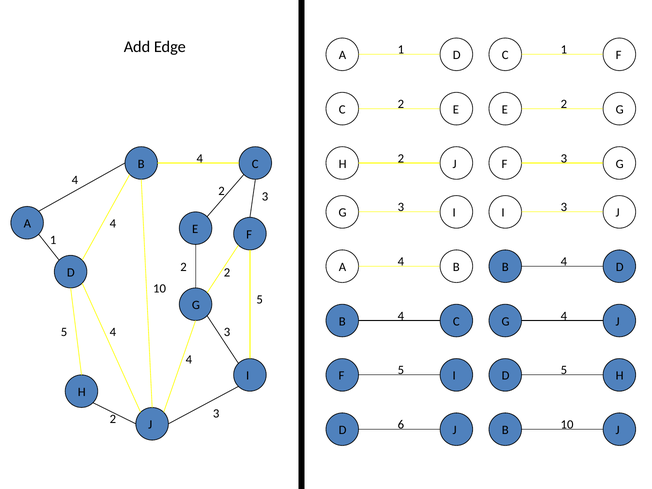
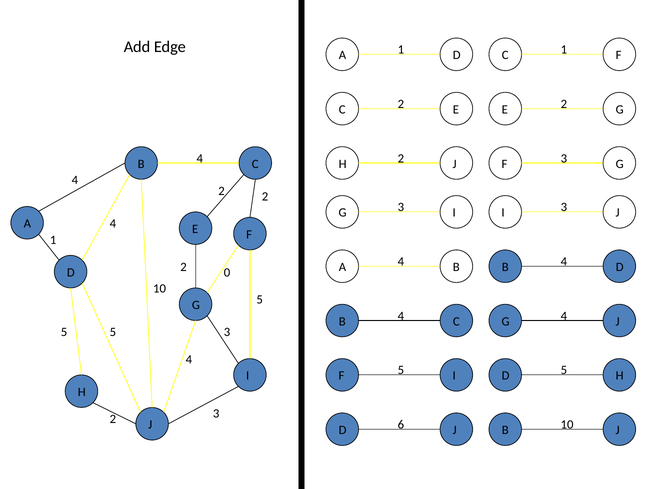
2 3: 3 -> 2 (265, 196)
2: 2 -> 0 (227, 273)
4: 4 -> 5 (113, 332)
